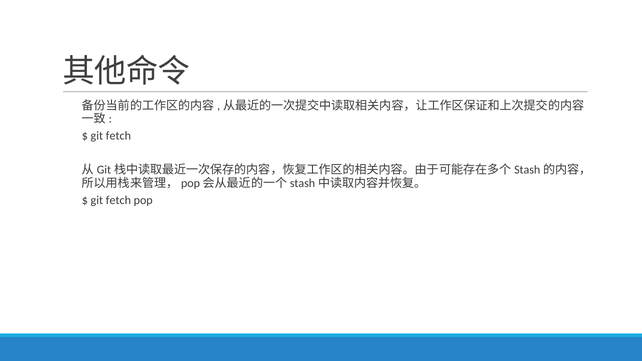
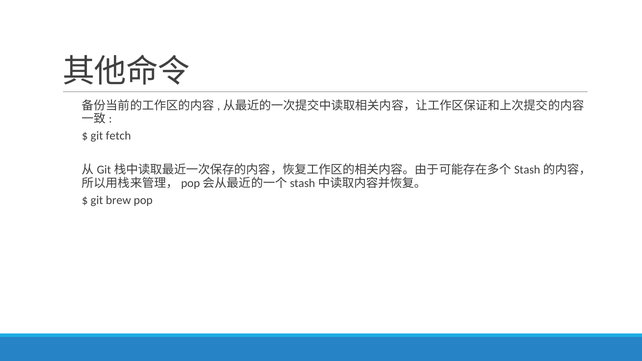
fetch: fetch -> brew (118, 200)
